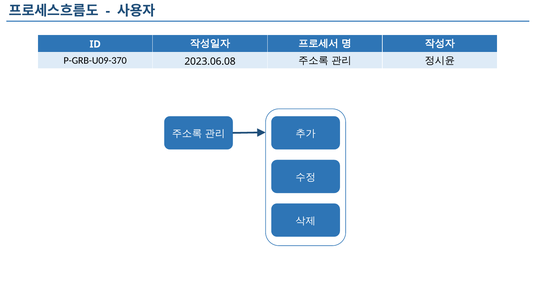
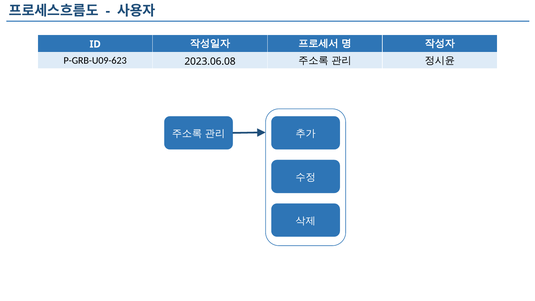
P-GRB-U09-370: P-GRB-U09-370 -> P-GRB-U09-623 (95, 61)
